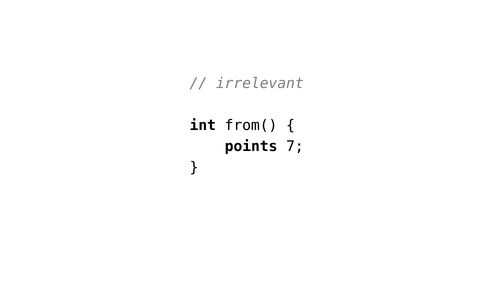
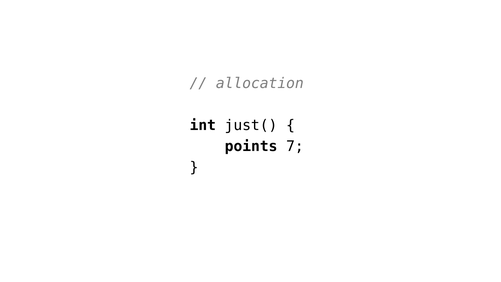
irrelevant: irrelevant -> allocation (260, 83)
from(: from( -> just( (251, 125)
